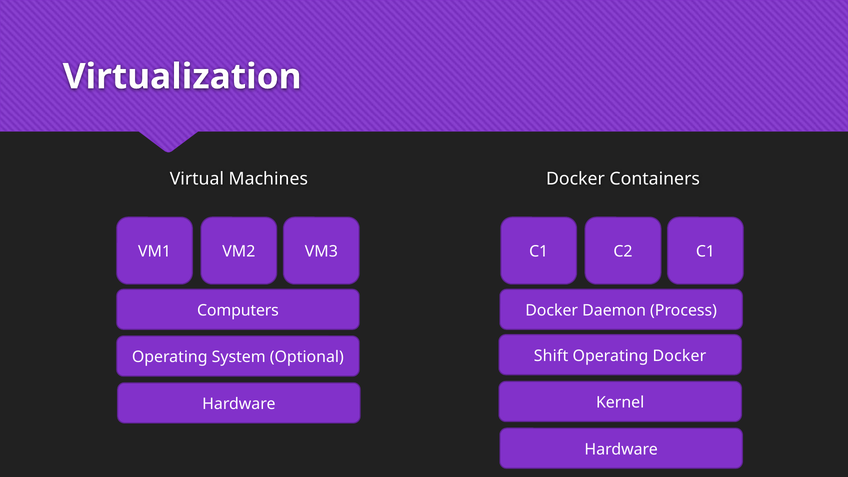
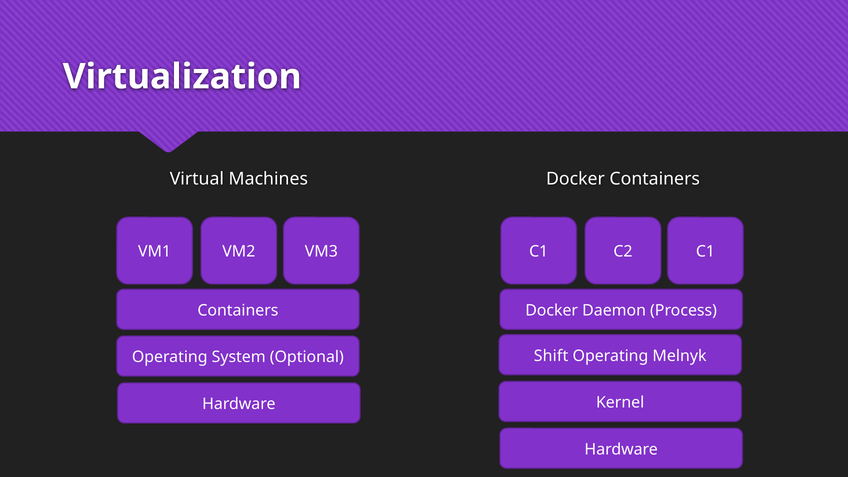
Computers: Computers -> Containers (238, 310)
Operating Docker: Docker -> Melnyk (679, 356)
